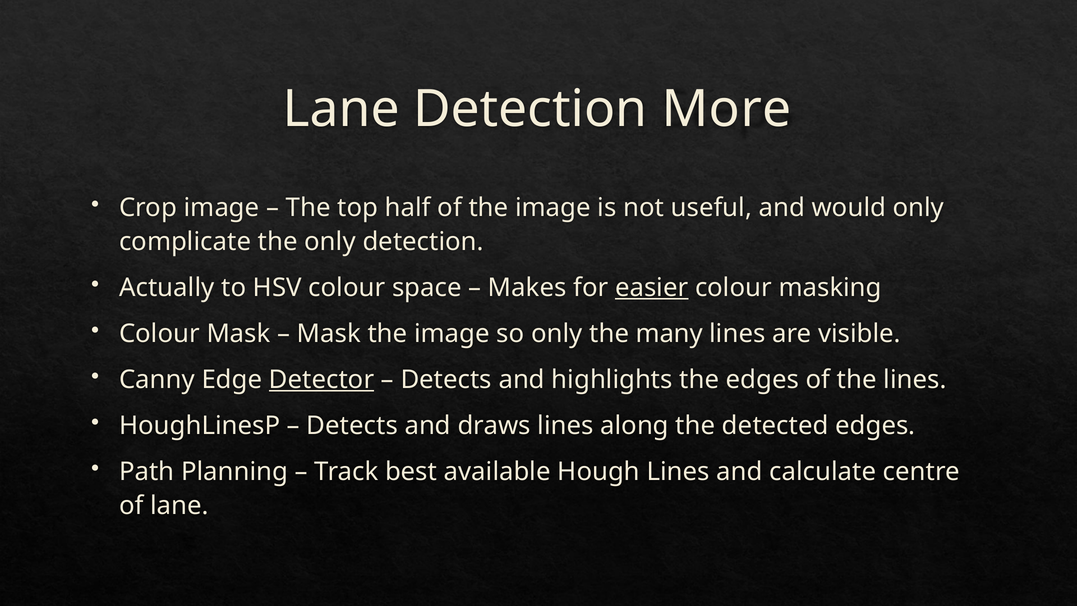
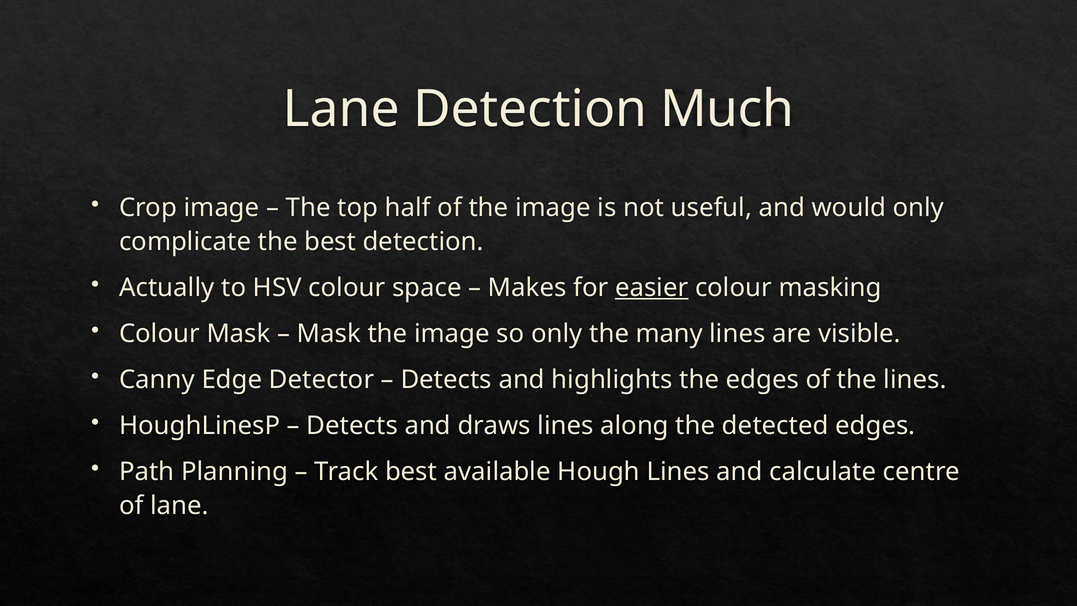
More: More -> Much (727, 109)
the only: only -> best (330, 242)
Detector underline: present -> none (322, 380)
